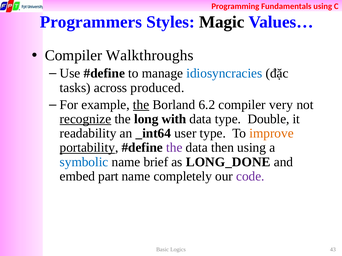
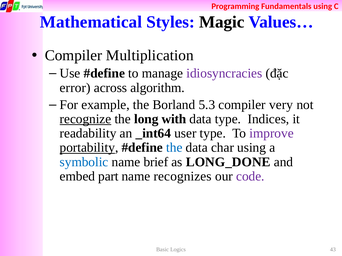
Programmers: Programmers -> Mathematical (91, 22)
Walkthroughs: Walkthroughs -> Multiplication (150, 55)
idiosyncracies colour: blue -> purple (224, 73)
tasks: tasks -> error (75, 88)
produced: produced -> algorithm (158, 88)
the underline: present -> none (141, 105)
6.2: 6.2 -> 5.3 (207, 105)
Double: Double -> Indices (268, 119)
improve colour: orange -> purple (272, 134)
the colour: purple -> blue (174, 148)
then: then -> char (223, 148)
completely: completely -> recognizes (183, 177)
